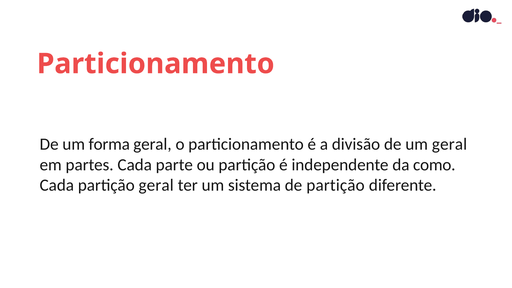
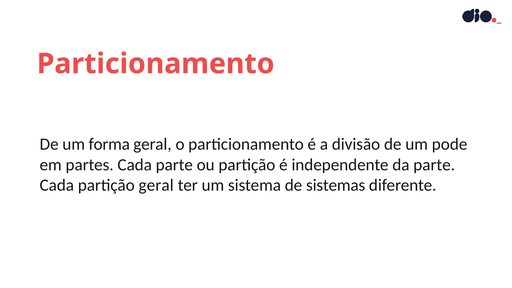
um geral: geral -> pode (450, 144)
da como: como -> parte (434, 165)
de partição: partição -> sistemas (336, 185)
